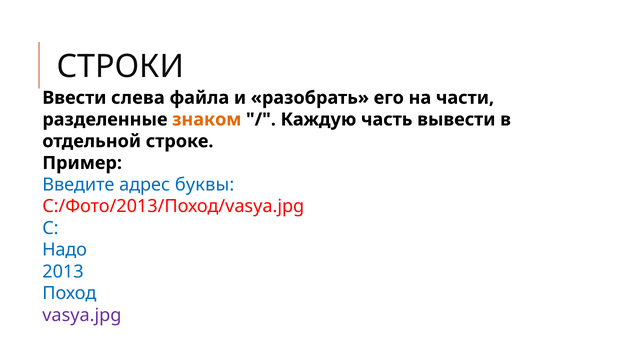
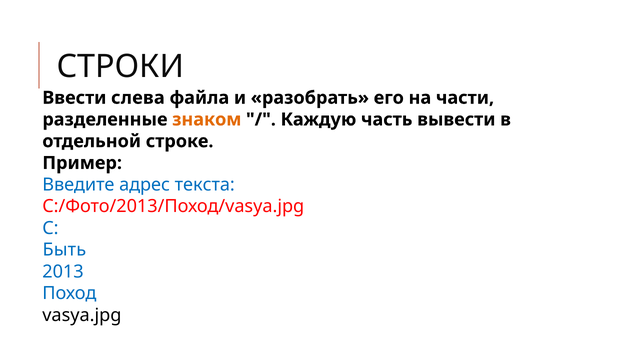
буквы: буквы -> текста (205, 185)
Надо: Надо -> Быть (64, 250)
vasya.jpg colour: purple -> black (82, 315)
